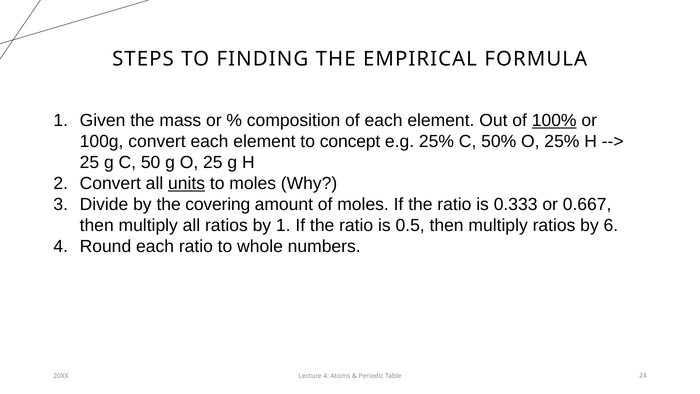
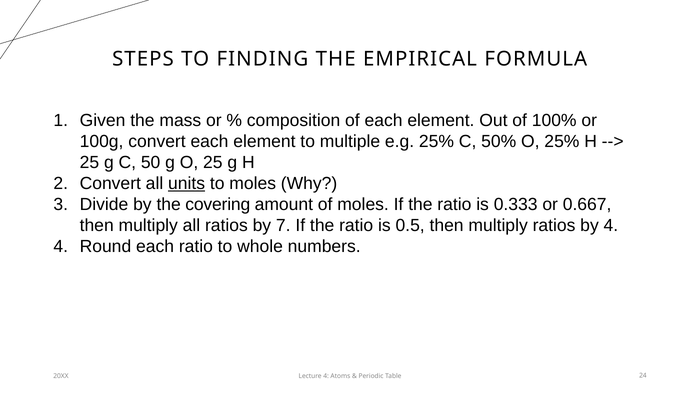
100% underline: present -> none (554, 120)
concept: concept -> multiple (350, 141)
by 1: 1 -> 7 (283, 225)
by 6: 6 -> 4 (611, 225)
